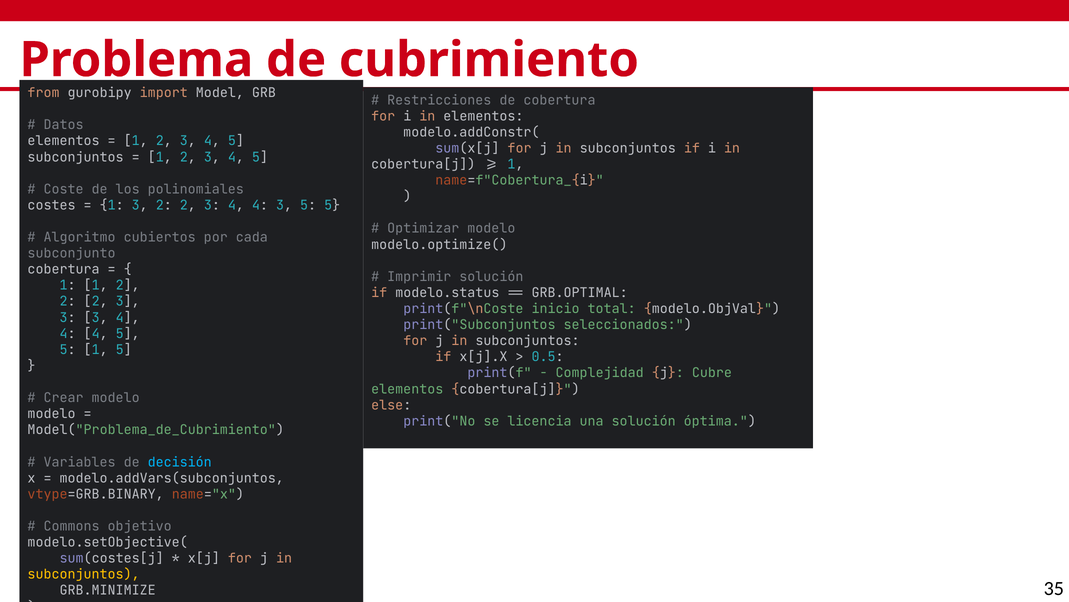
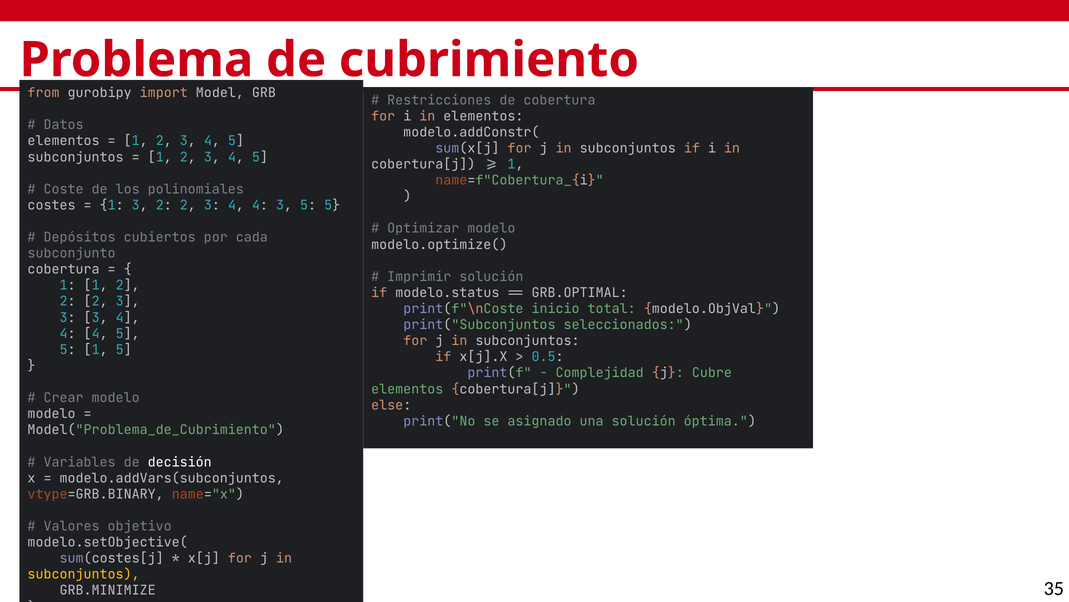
Algoritmo: Algoritmo -> Depósitos (80, 237)
licencia: licencia -> asignado (539, 421)
decisión colour: light blue -> white (180, 462)
Commons: Commons -> Valores (72, 526)
